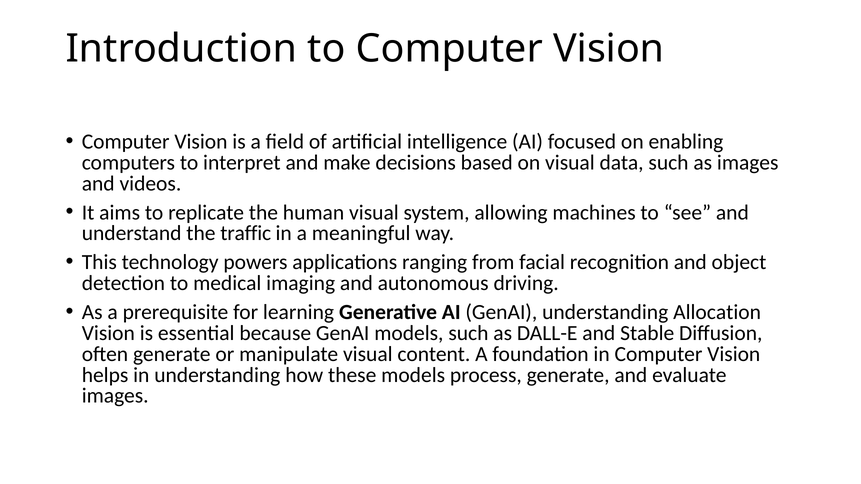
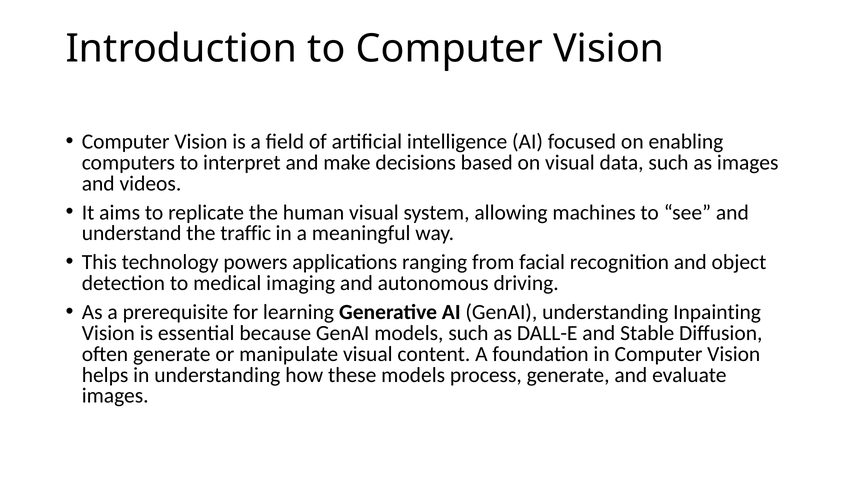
Allocation: Allocation -> Inpainting (717, 312)
